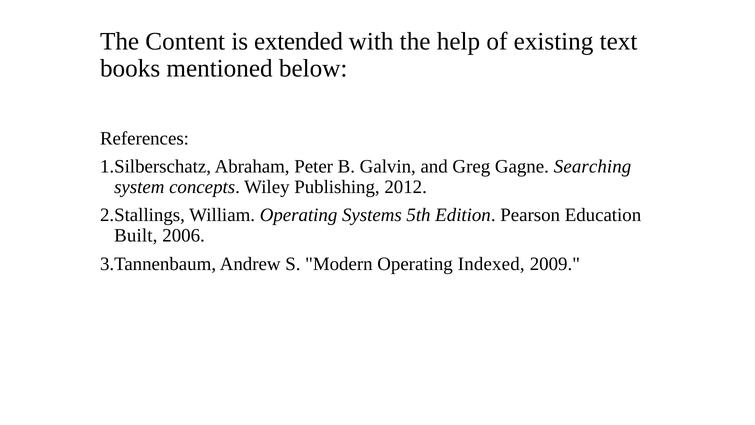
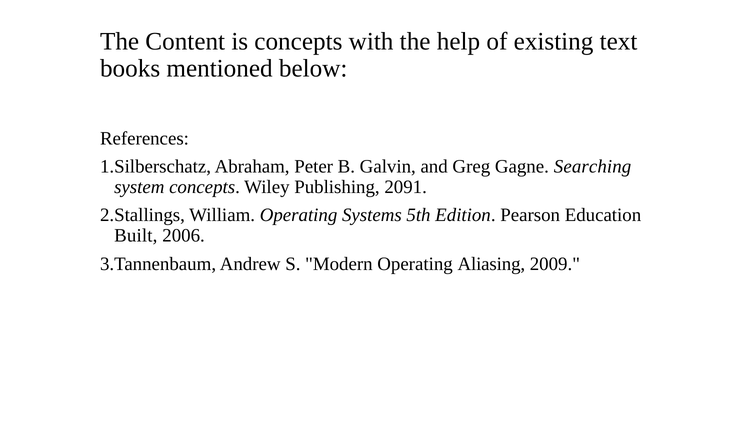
is extended: extended -> concepts (298, 41)
2012: 2012 -> 2091 (406, 187)
Indexed: Indexed -> Aliasing (491, 264)
